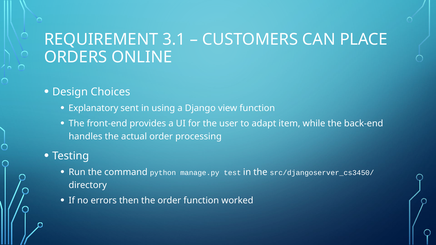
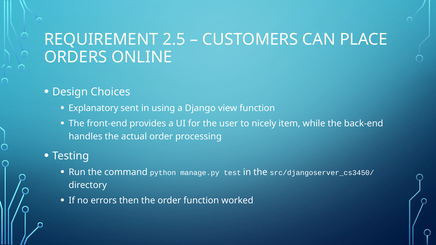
3.1: 3.1 -> 2.5 (174, 40)
adapt: adapt -> nicely (264, 124)
